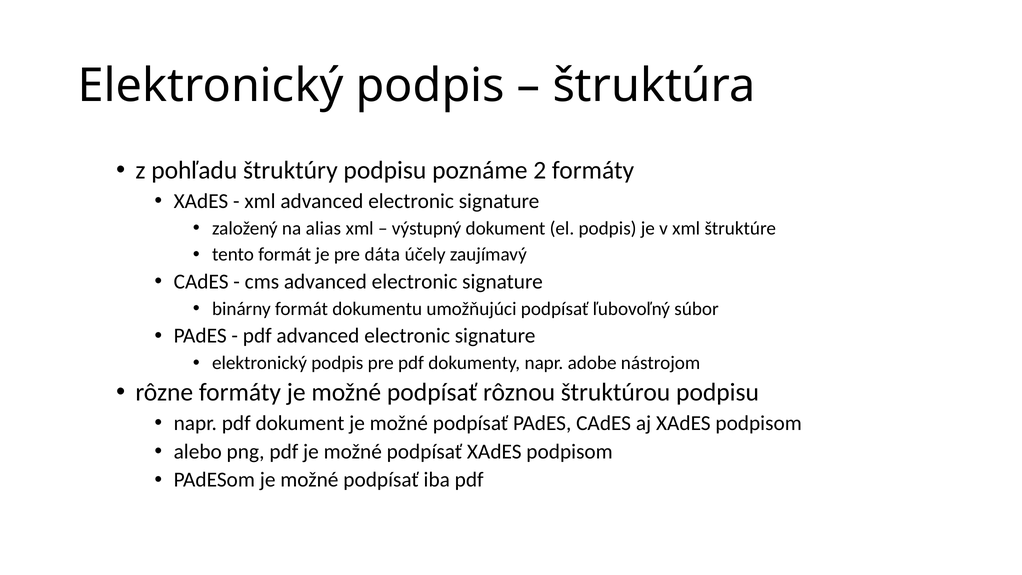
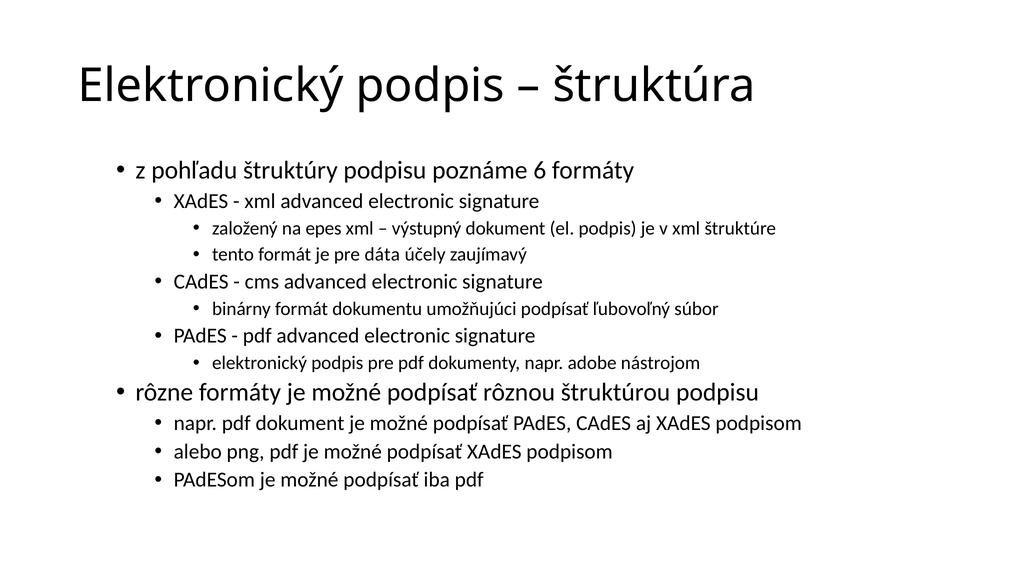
2: 2 -> 6 (540, 171)
alias: alias -> epes (324, 228)
